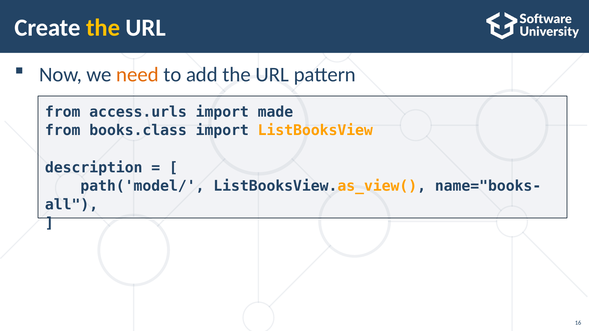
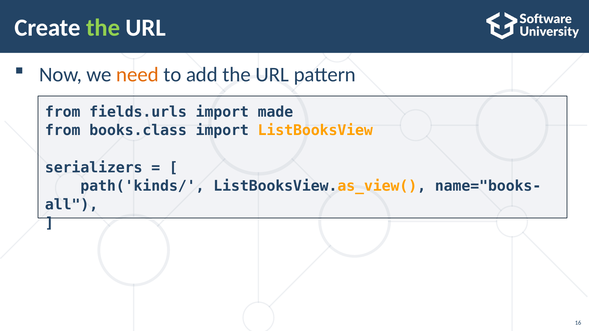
the colour: yellow -> light green (103, 28)
access.urls: access.urls -> fields.urls (138, 112)
description: description -> serializers (94, 168)
path('model/: path('model/ -> path('kinds/ (142, 186)
